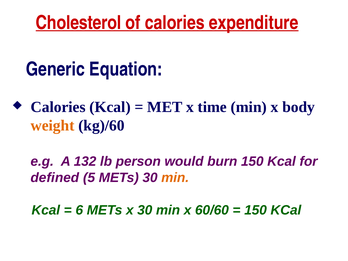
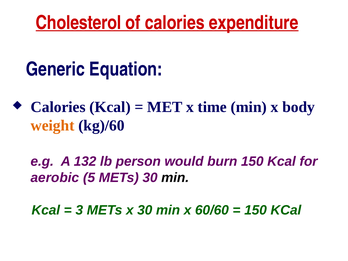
defined: defined -> aerobic (55, 178)
min colour: orange -> black (175, 178)
6: 6 -> 3 (79, 210)
